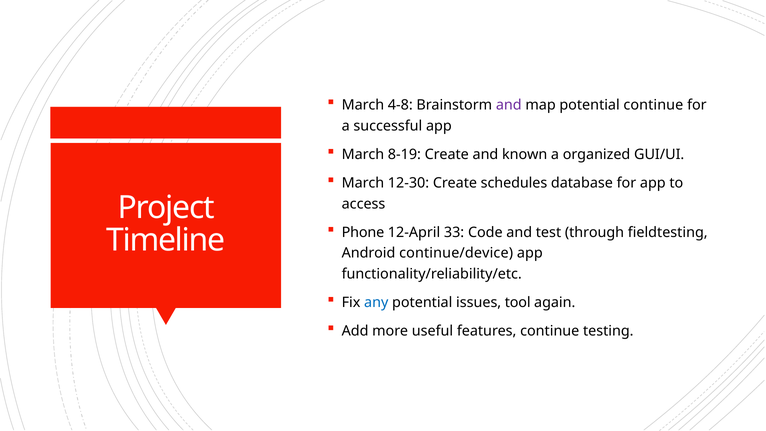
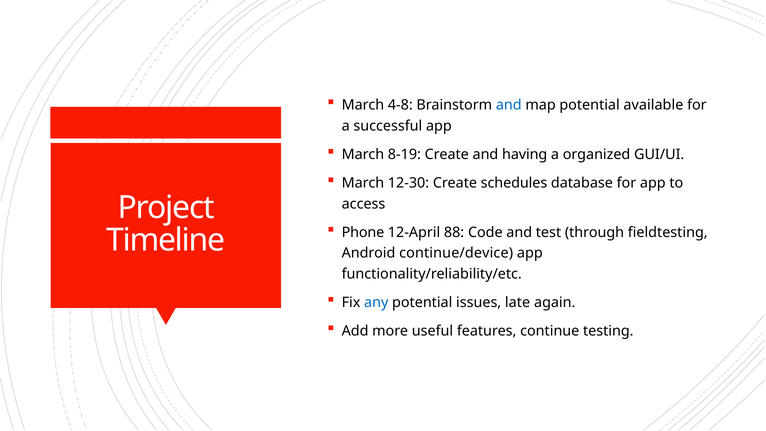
and colour: purple -> blue (509, 105)
potential continue: continue -> available (653, 105)
known: known -> having (525, 154)
33: 33 -> 88 (454, 232)
tool: tool -> late (518, 302)
